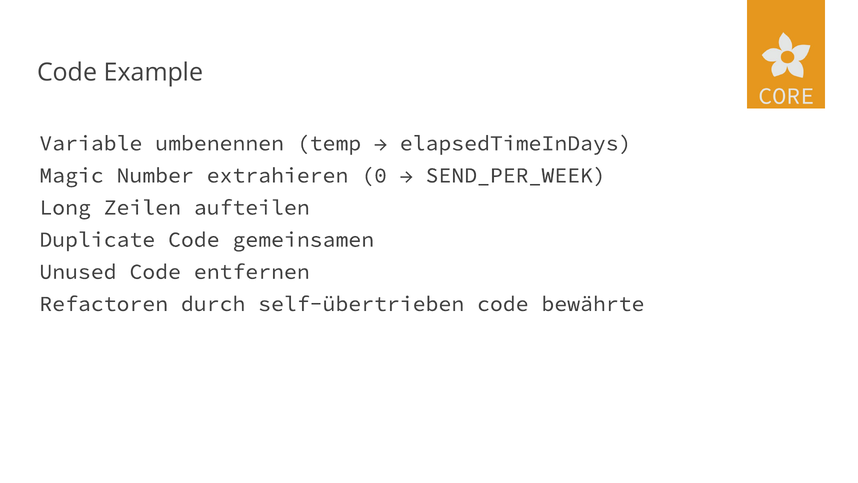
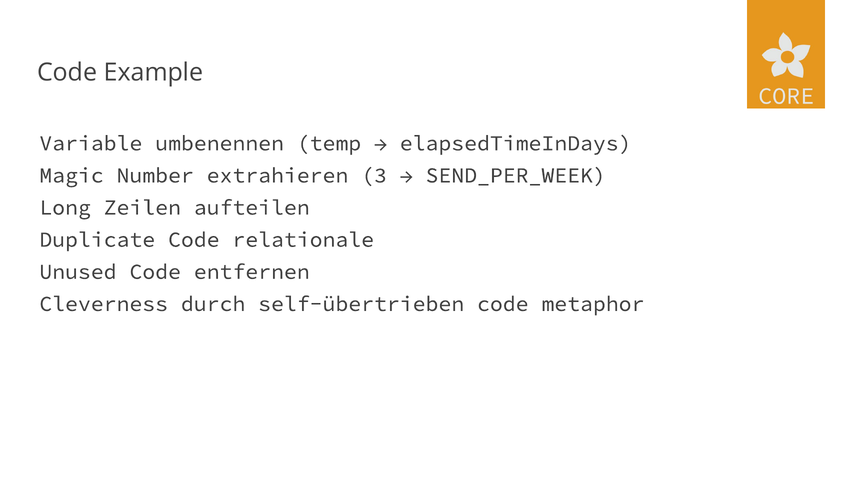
0: 0 -> 3 (374, 175)
gemeinsamen: gemeinsamen -> relationale (303, 239)
Refactoren: Refactoren -> Cleverness (104, 304)
bewährte: bewährte -> metaphor (593, 304)
